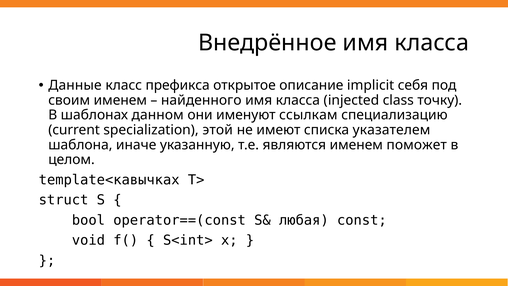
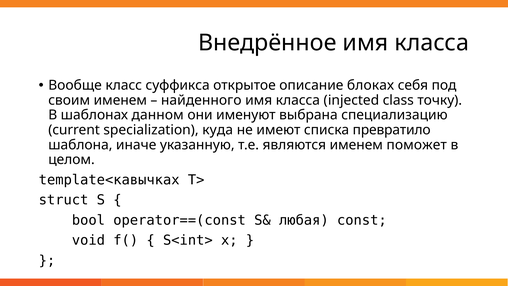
Данные: Данные -> Вообще (75, 85)
префикса: префикса -> суффикса (178, 85)
implicit: implicit -> блоках (371, 85)
ссылкам: ссылкам -> выбрана (308, 115)
этой: этой -> куда (218, 130)
указателем: указателем -> превратило (392, 130)
